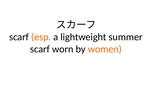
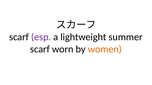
esp colour: orange -> purple (41, 37)
